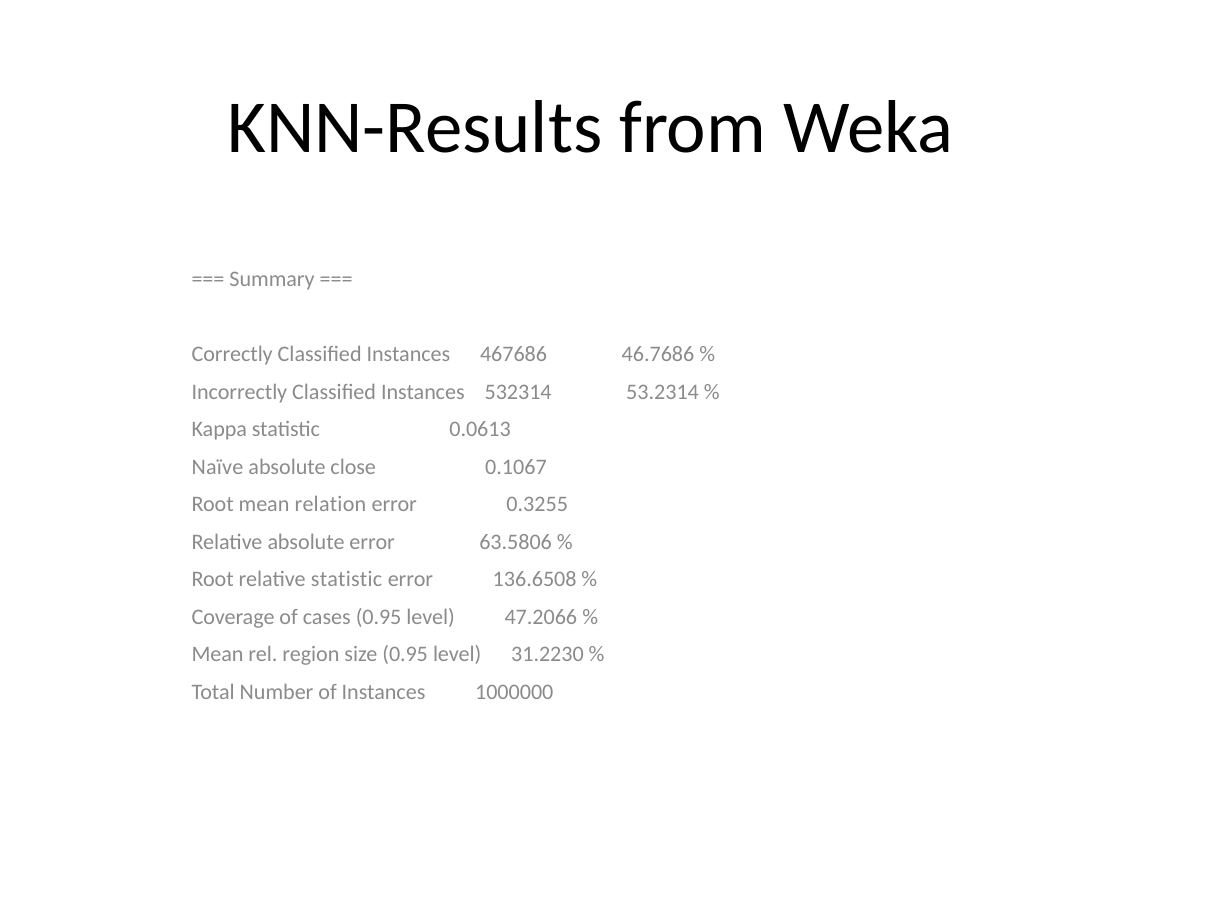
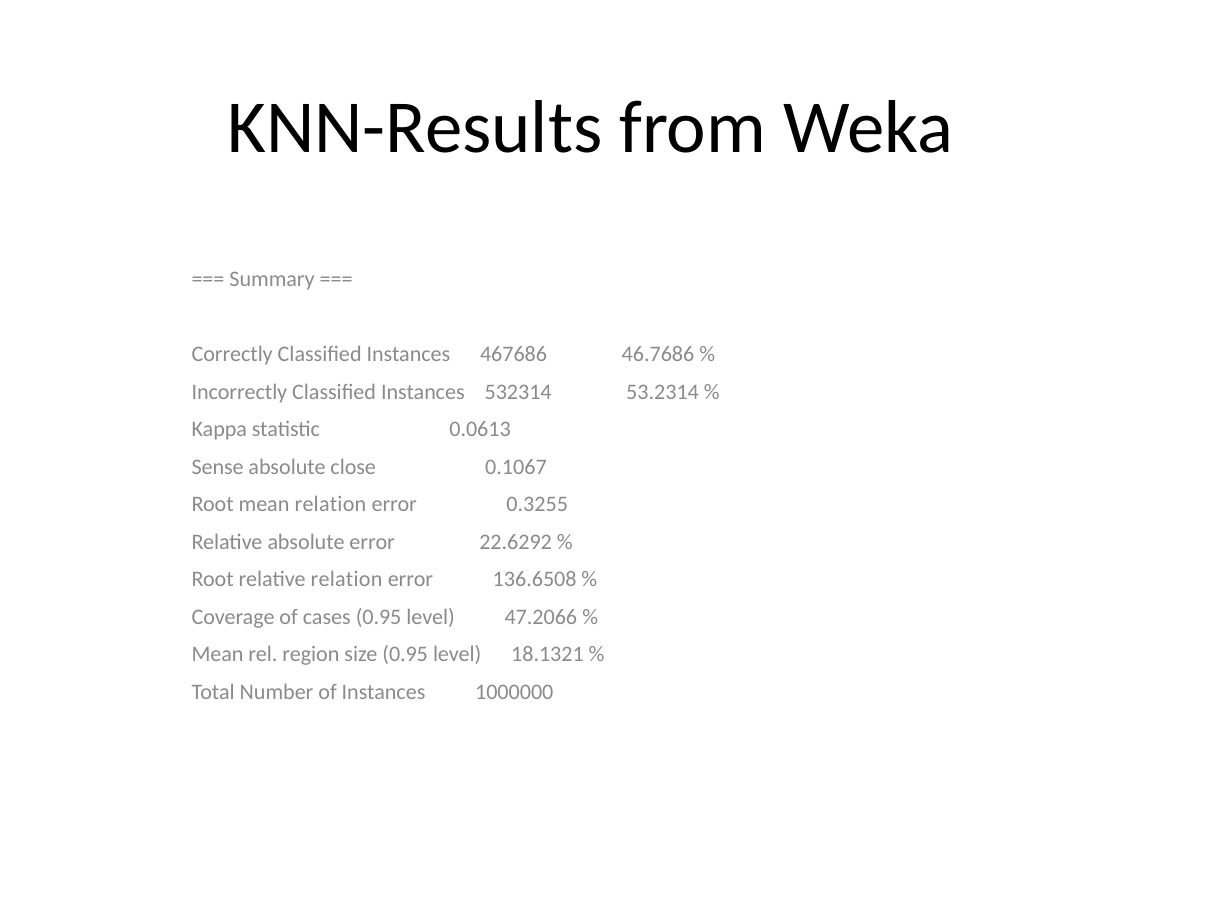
Naïve: Naïve -> Sense (218, 467)
63.5806: 63.5806 -> 22.6292 (516, 542)
relative statistic: statistic -> relation (347, 579)
31.2230: 31.2230 -> 18.1321 (547, 654)
